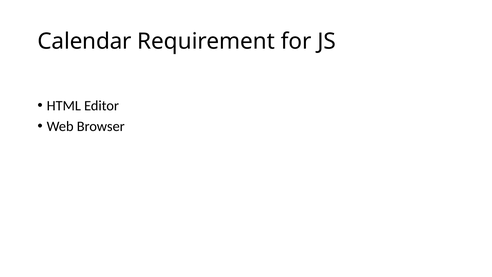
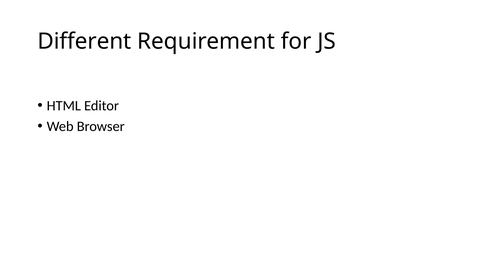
Calendar: Calendar -> Different (84, 41)
